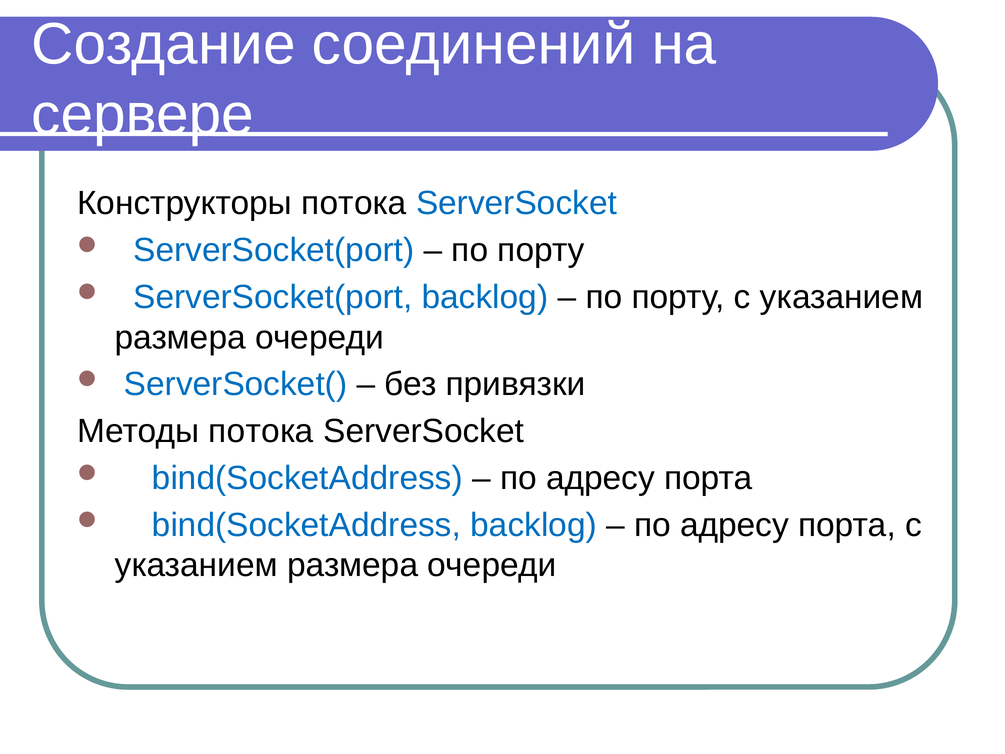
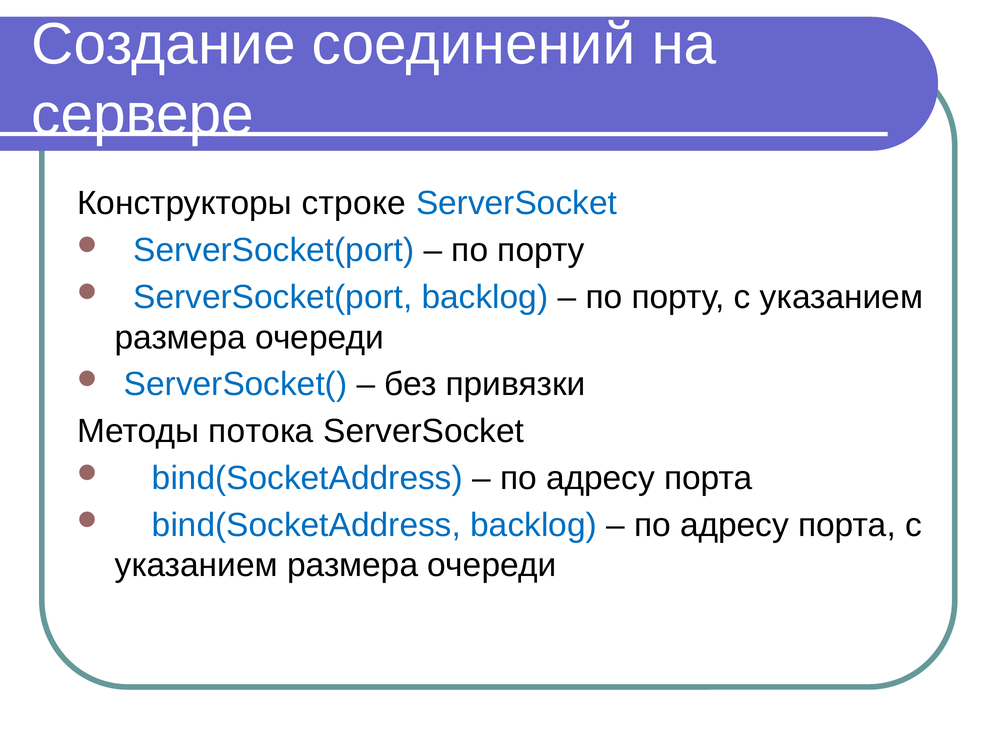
Конструкторы потока: потока -> строке (354, 203)
